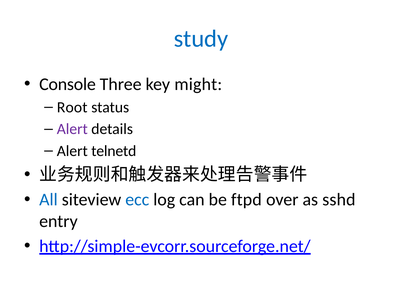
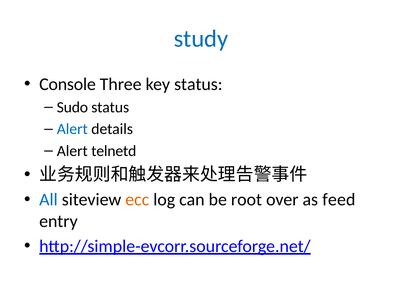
key might: might -> status (198, 84)
Root: Root -> Sudo (72, 107)
Alert colour: purple -> blue (72, 129)
ecc colour: blue -> orange (137, 200)
ftpd: ftpd -> root (246, 200)
sshd: sshd -> feed (339, 200)
